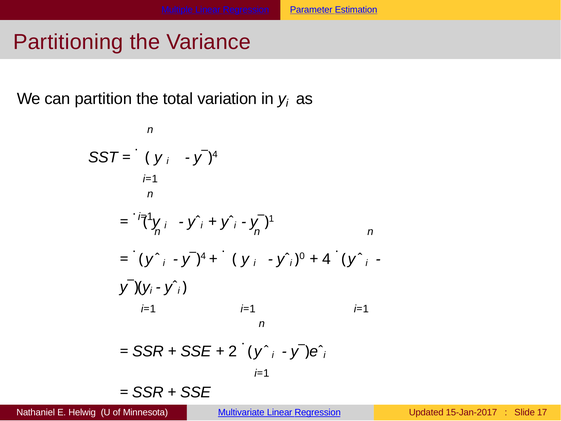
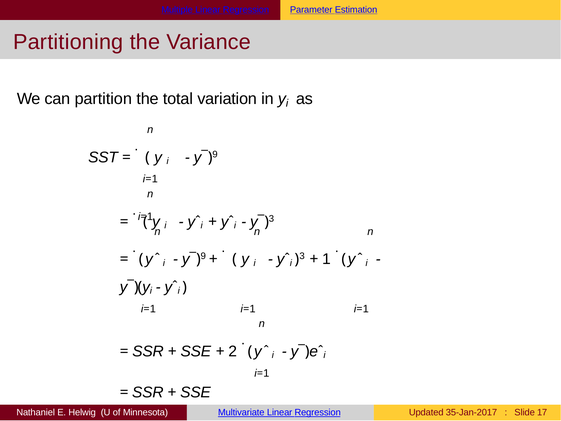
4: 4 -> 9 (215, 154)
1: 1 -> 3 (271, 219)
4: 4 -> 9 (203, 256)
0: 0 -> 3 (302, 256)
4: 4 -> 1 (326, 259)
15-Jan-2017: 15-Jan-2017 -> 35-Jan-2017 (471, 413)
